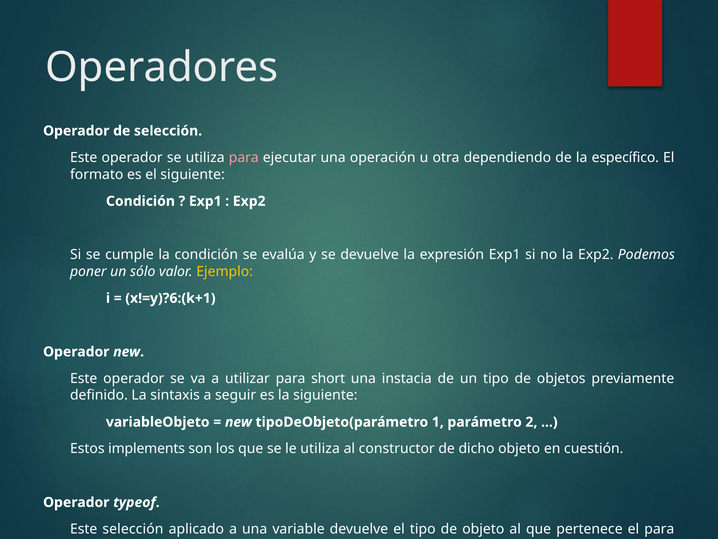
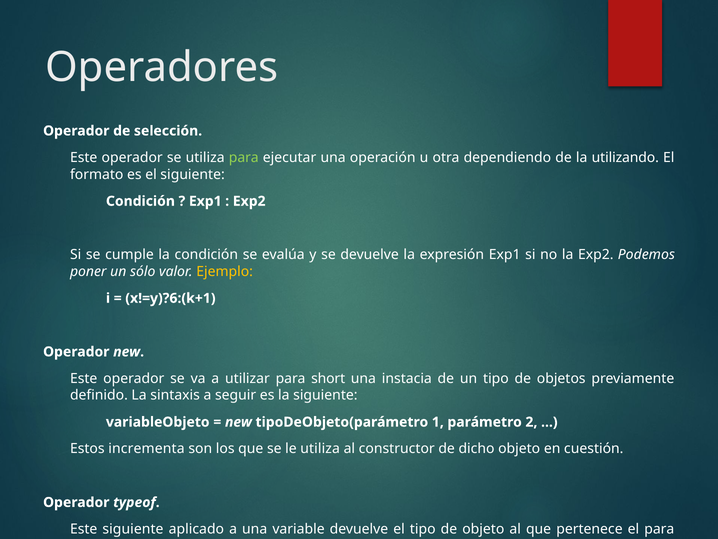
para colour: pink -> light green (244, 157)
específico: específico -> utilizando (625, 157)
implements: implements -> incrementa (146, 448)
Este selección: selección -> siguiente (133, 529)
